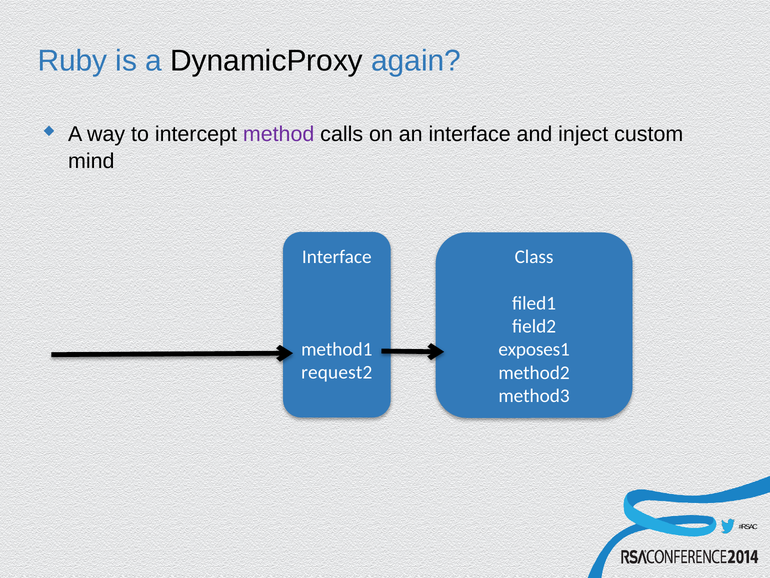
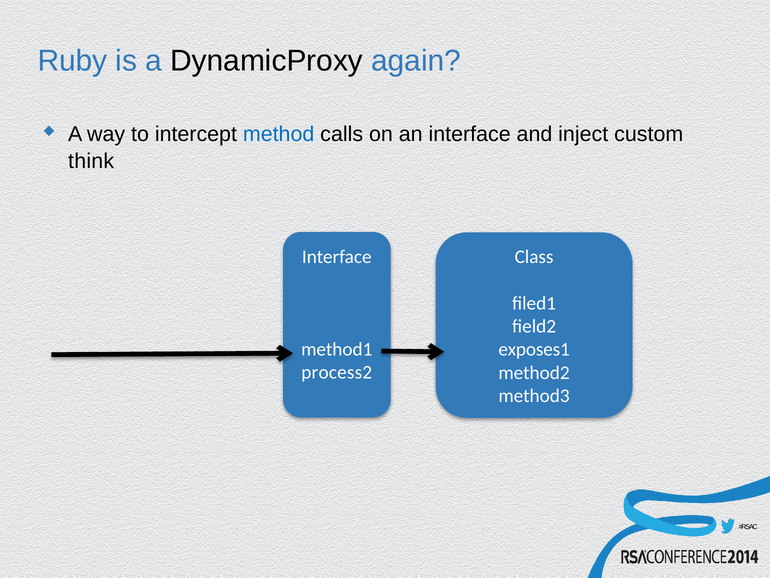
method colour: purple -> blue (279, 134)
mind: mind -> think (91, 161)
request2: request2 -> process2 (337, 372)
